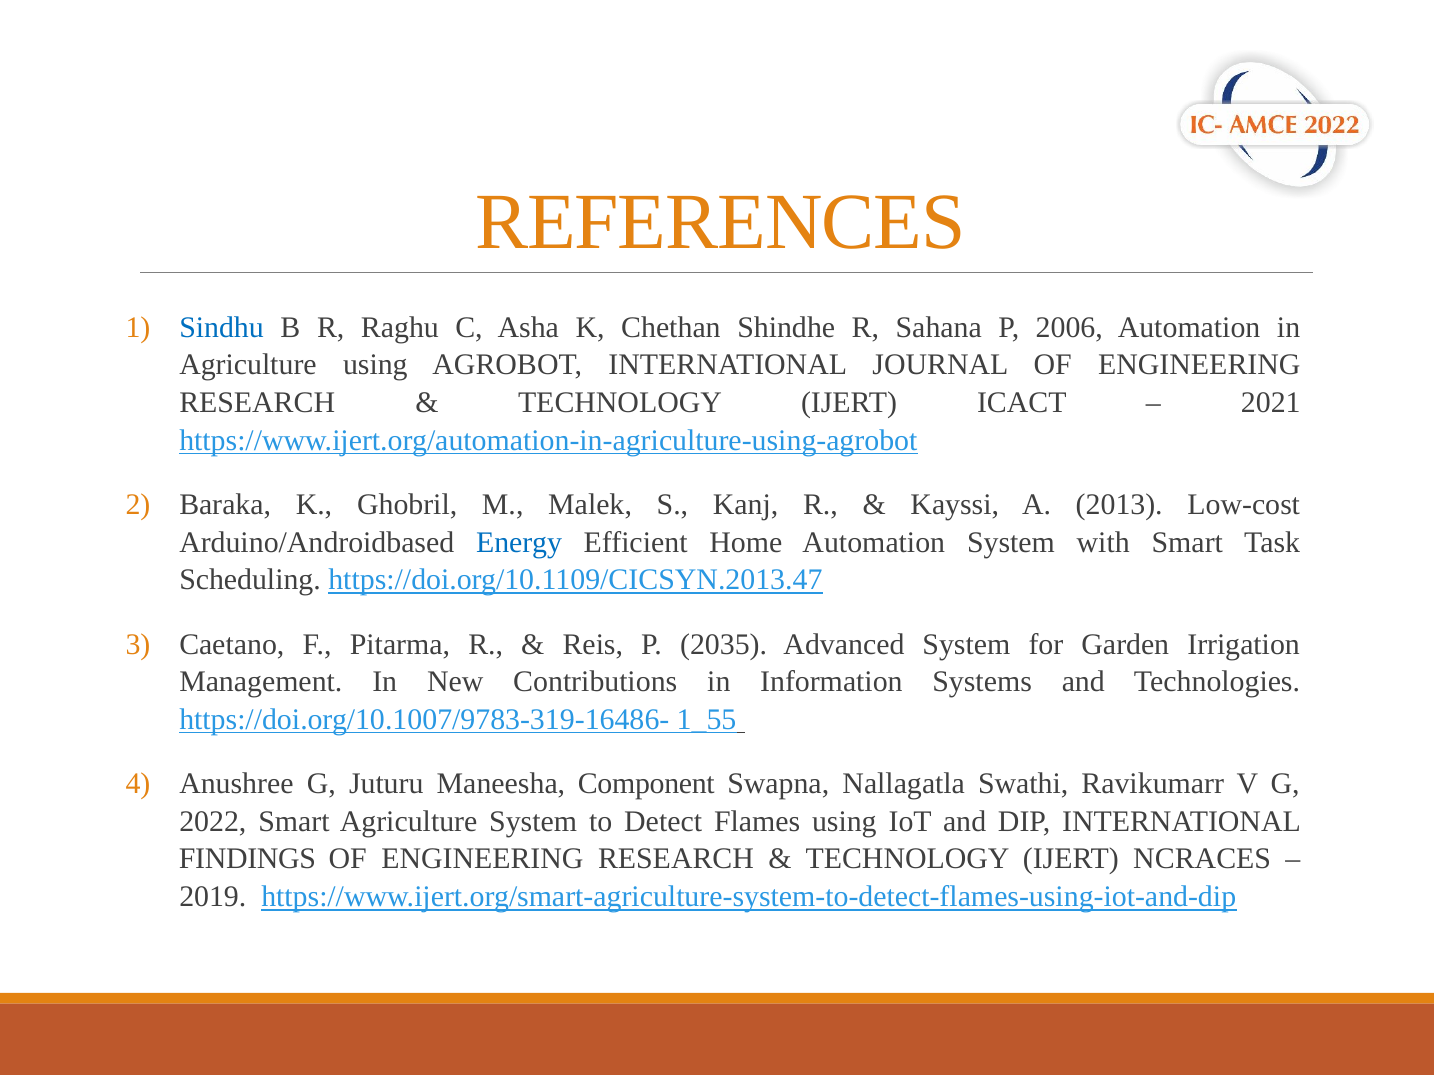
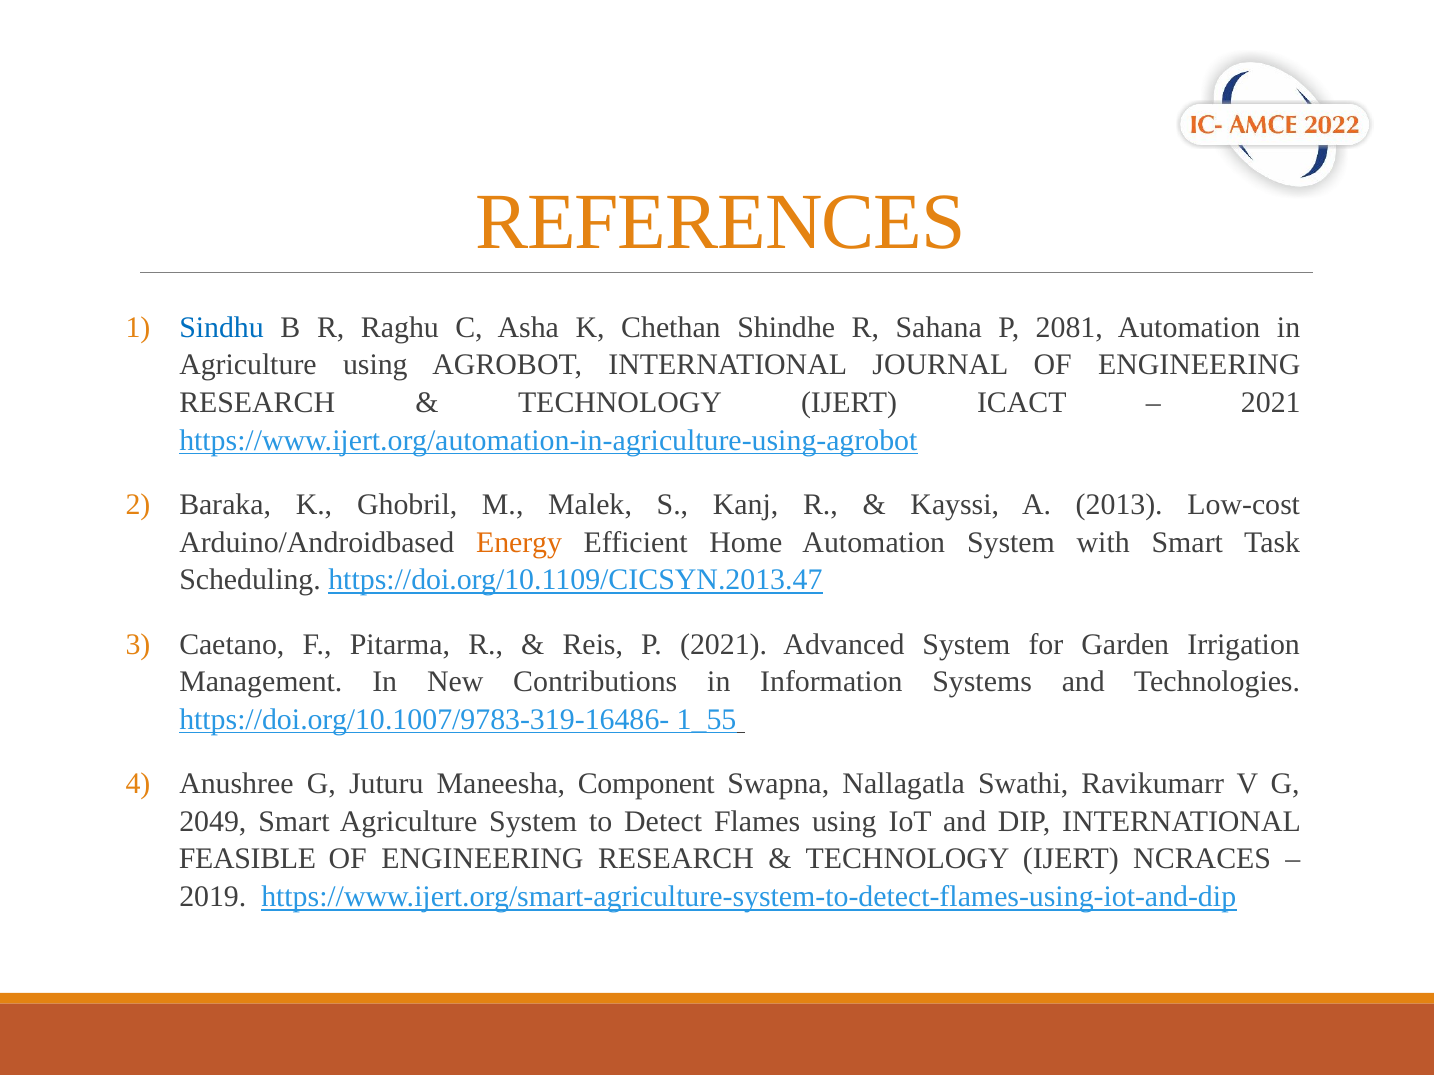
2006: 2006 -> 2081 (1069, 328)
Energy colour: blue -> orange (519, 542)
P 2035: 2035 -> 2021 (724, 645)
2022: 2022 -> 2049 (213, 822)
FINDINGS: FINDINGS -> FEASIBLE (247, 859)
